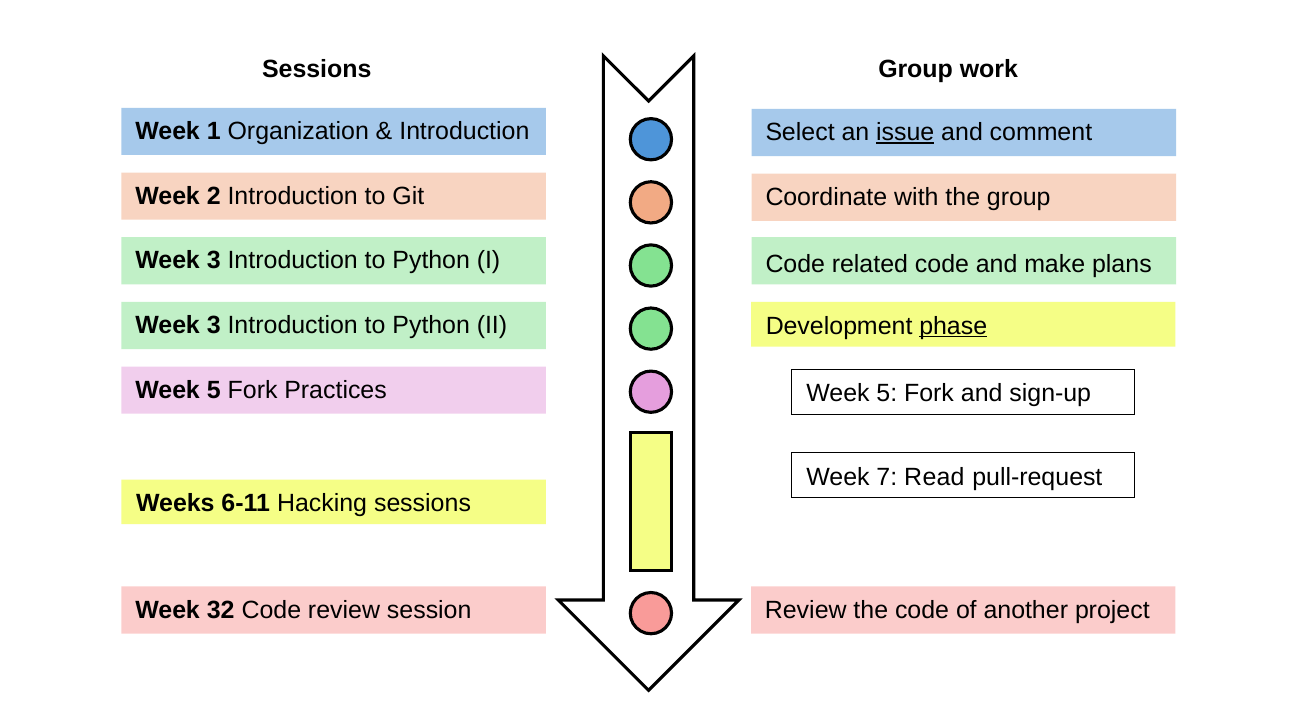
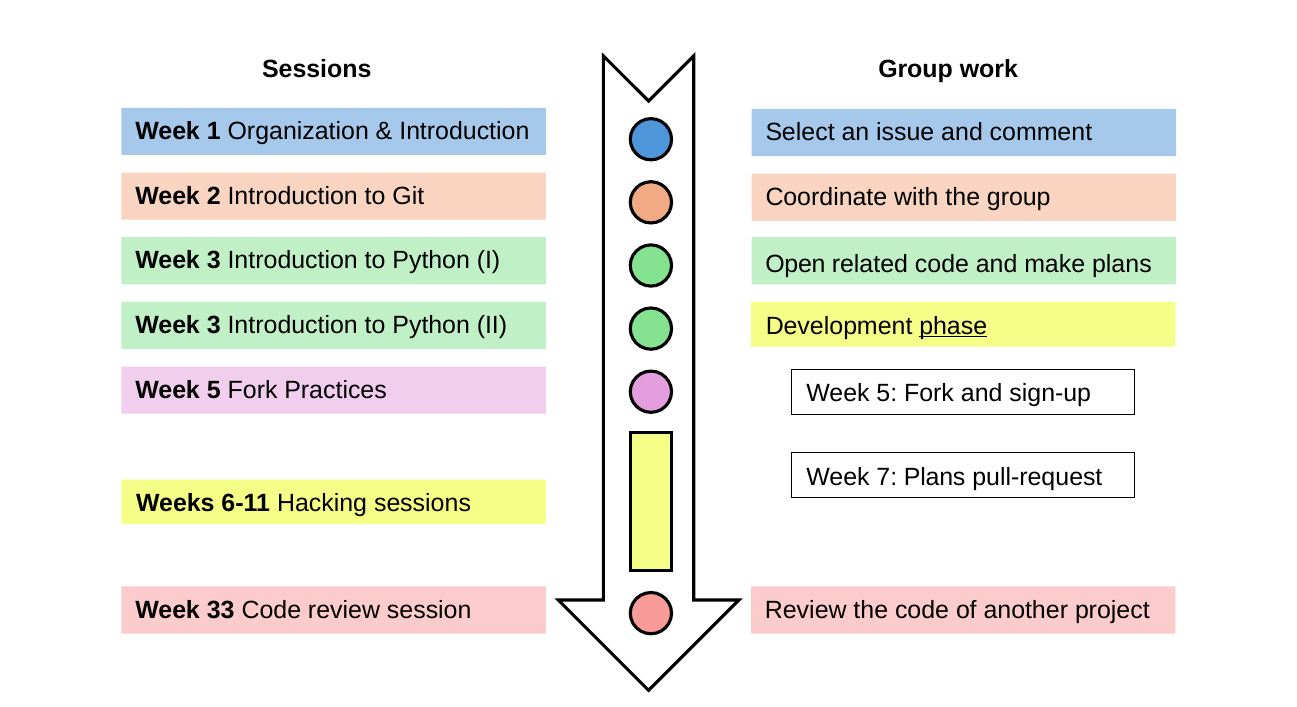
issue underline: present -> none (905, 132)
Code: Code -> Open (795, 265)
7 Read: Read -> Plans (935, 477)
32: 32 -> 33 (221, 610)
